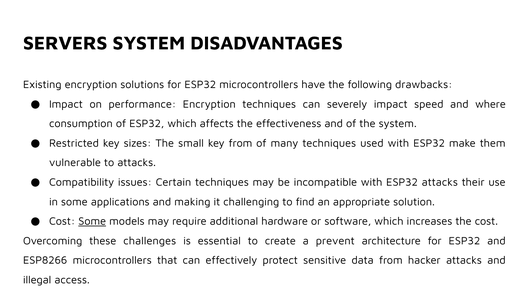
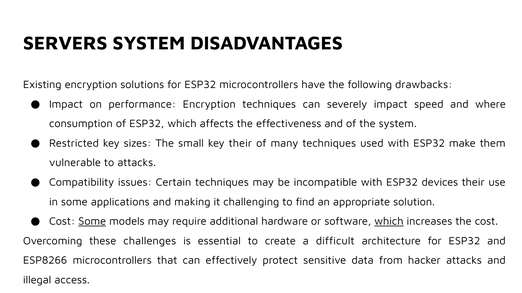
key from: from -> their (240, 143)
ESP32 attacks: attacks -> devices (440, 183)
which underline: none -> present (389, 222)
prevent: prevent -> difficult (335, 241)
